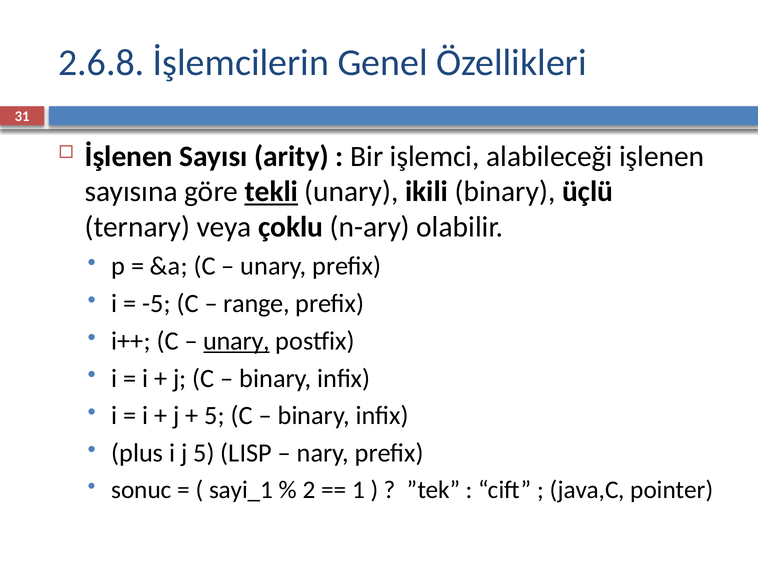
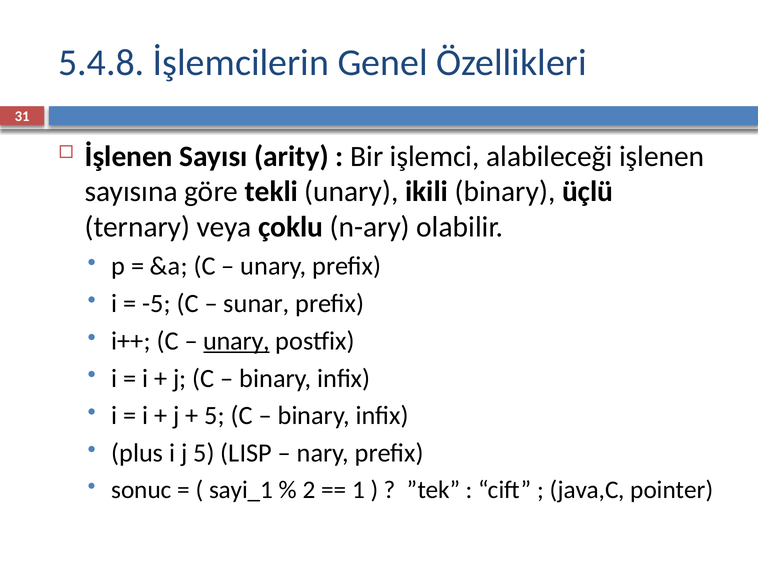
2.6.8: 2.6.8 -> 5.4.8 (101, 63)
tekli underline: present -> none (271, 192)
range: range -> sunar (257, 303)
